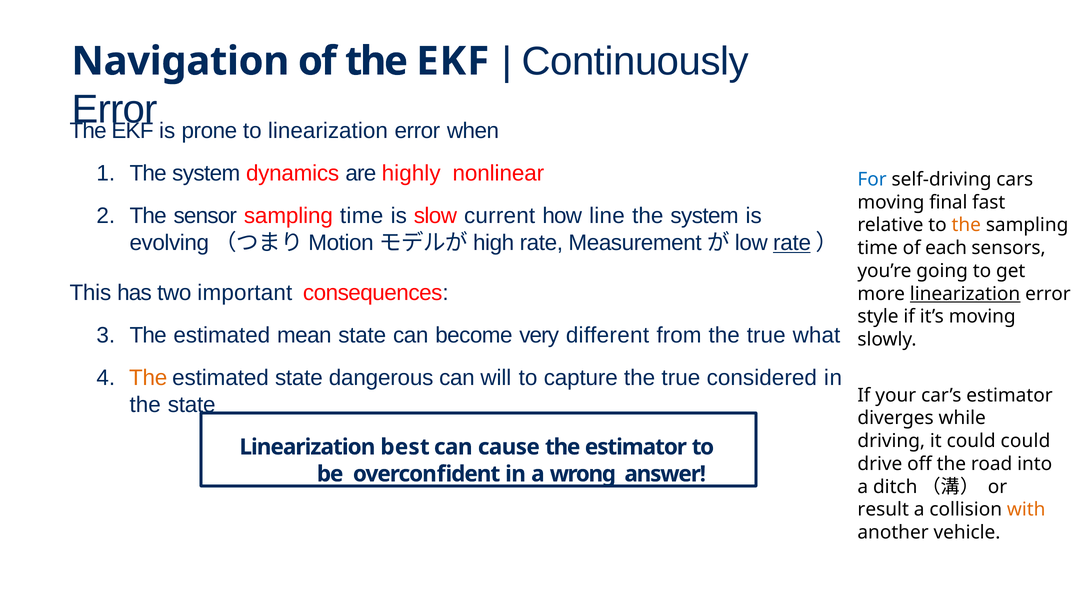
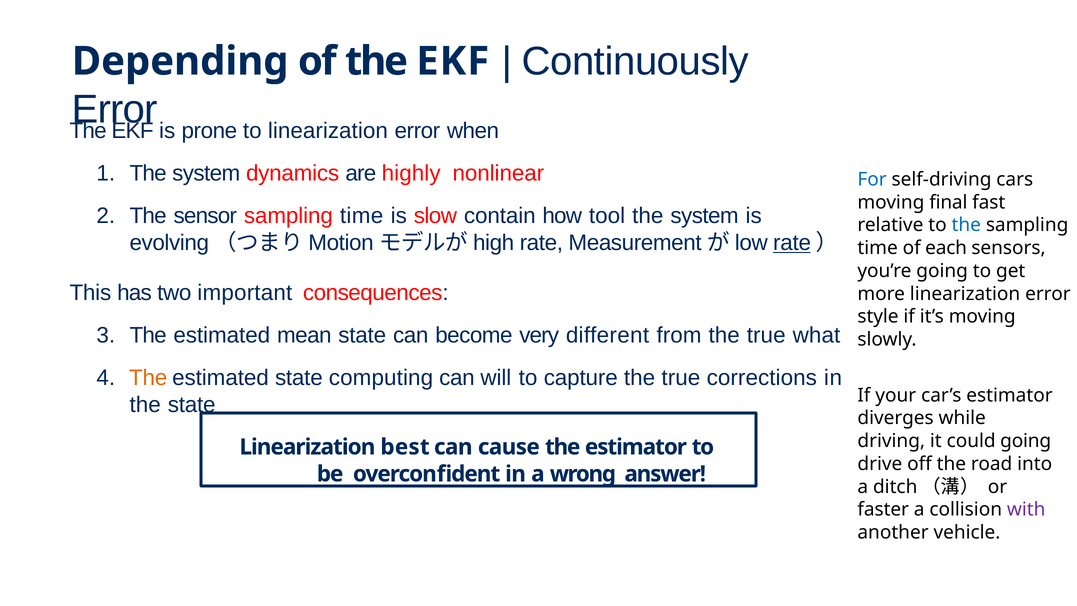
Navigation: Navigation -> Depending (180, 61)
current: current -> contain (500, 216)
line: line -> tool (607, 216)
the colour: orange -> blue (966, 225)
linearization underline: present -> none (965, 294)
dangerous: dangerous -> computing (381, 378)
considered: considered -> corrections (762, 378)
could could: could -> going (1026, 441)
result: result -> faster (883, 510)
with colour: orange -> purple (1026, 510)
